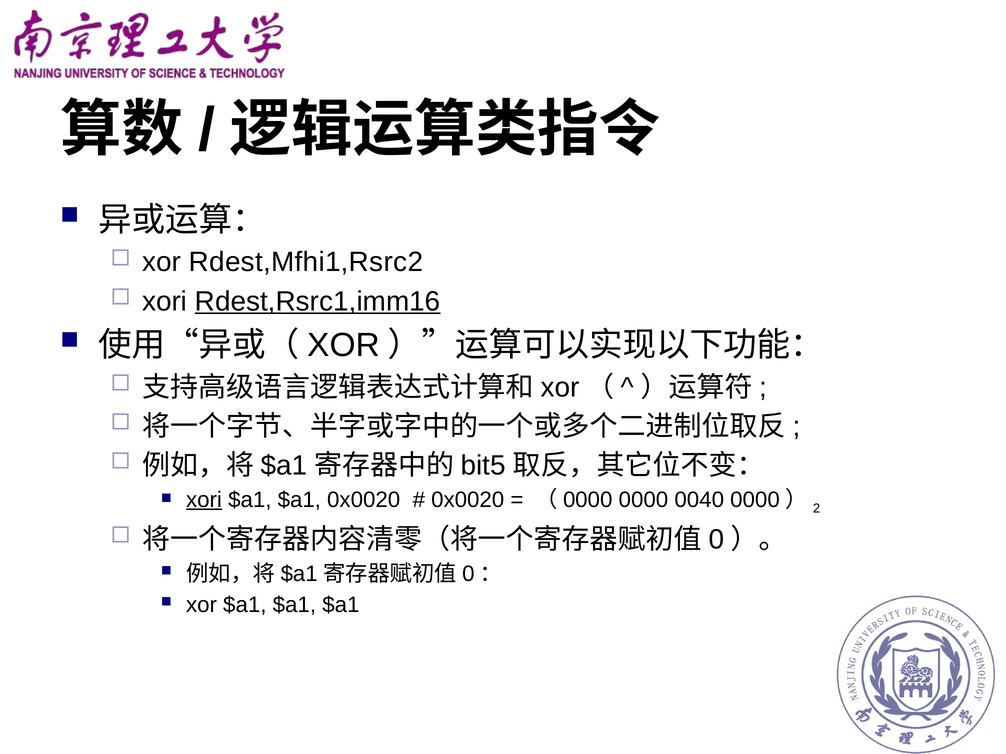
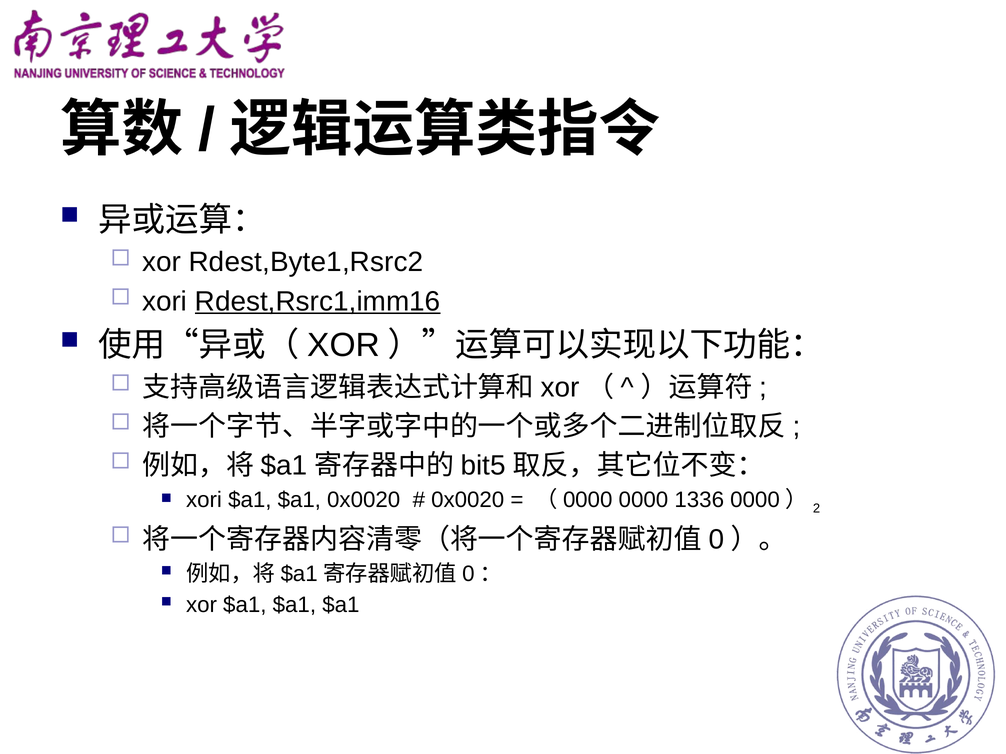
Rdest,Mfhi1,Rsrc2: Rdest,Mfhi1,Rsrc2 -> Rdest,Byte1,Rsrc2 (306, 262)
xori underline: present -> none (204, 500)
0040: 0040 -> 1336 (699, 500)
